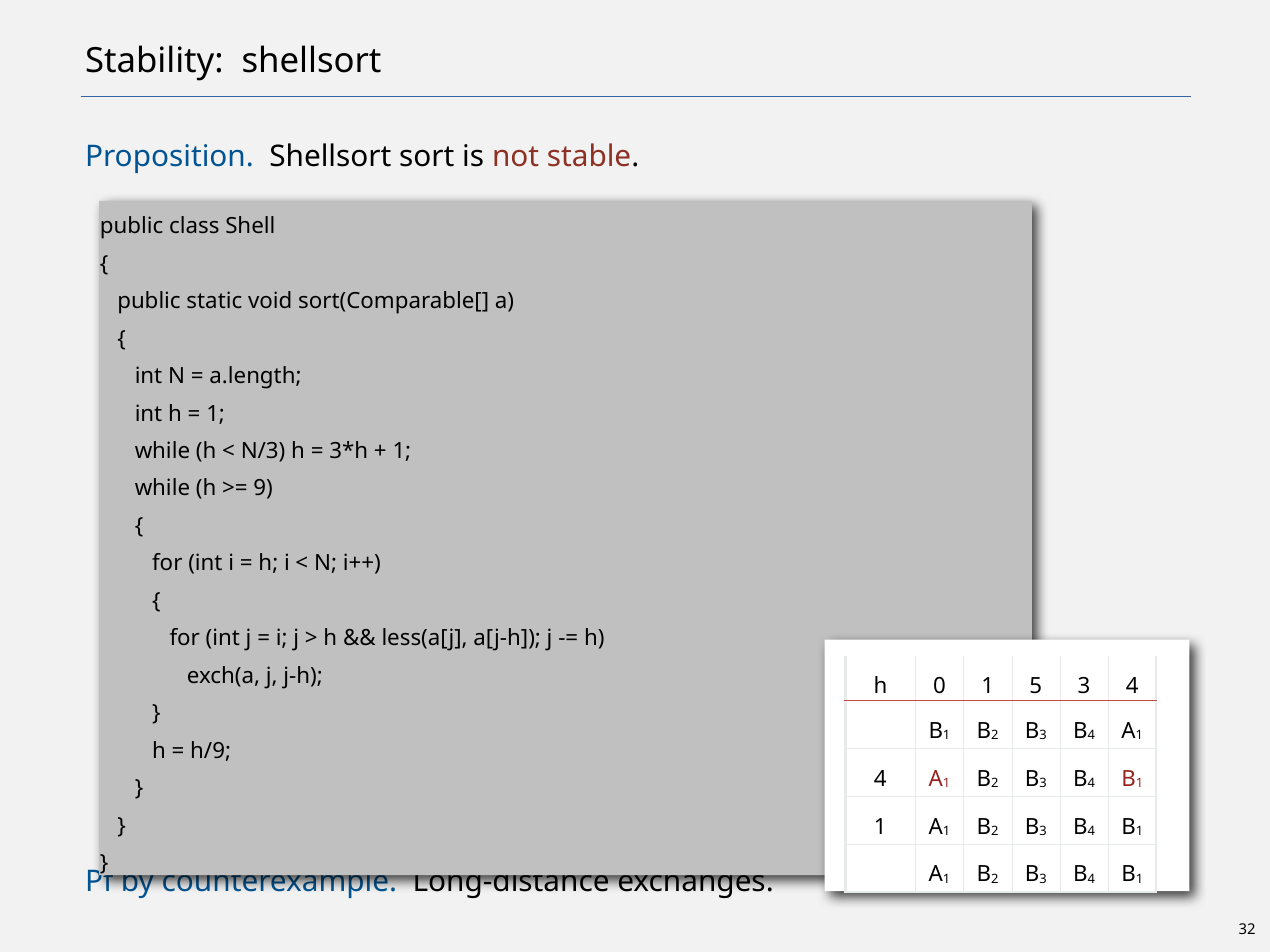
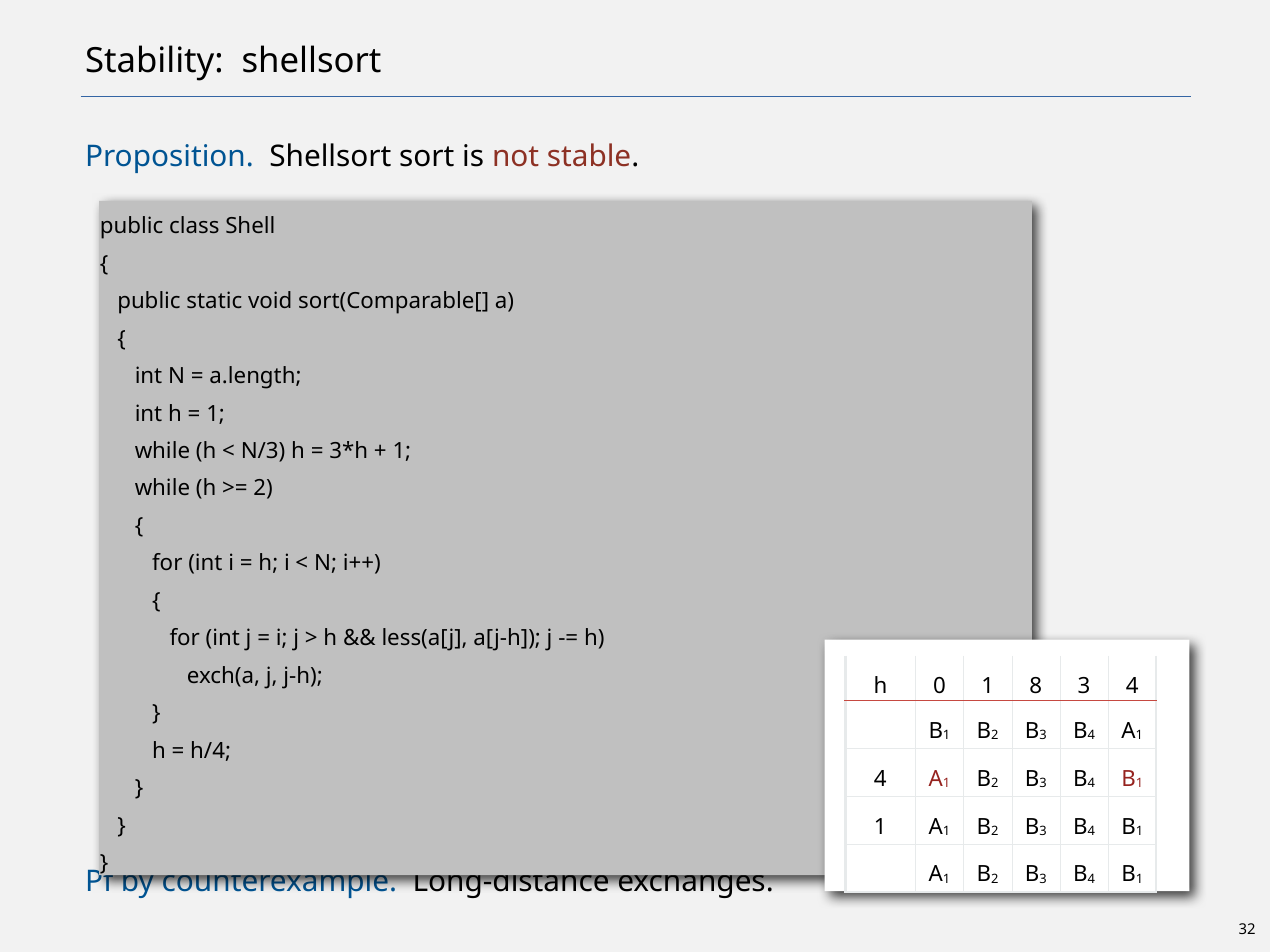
9: 9 -> 2 (263, 489)
5: 5 -> 8 (1036, 687)
h/9: h/9 -> h/4 (211, 751)
